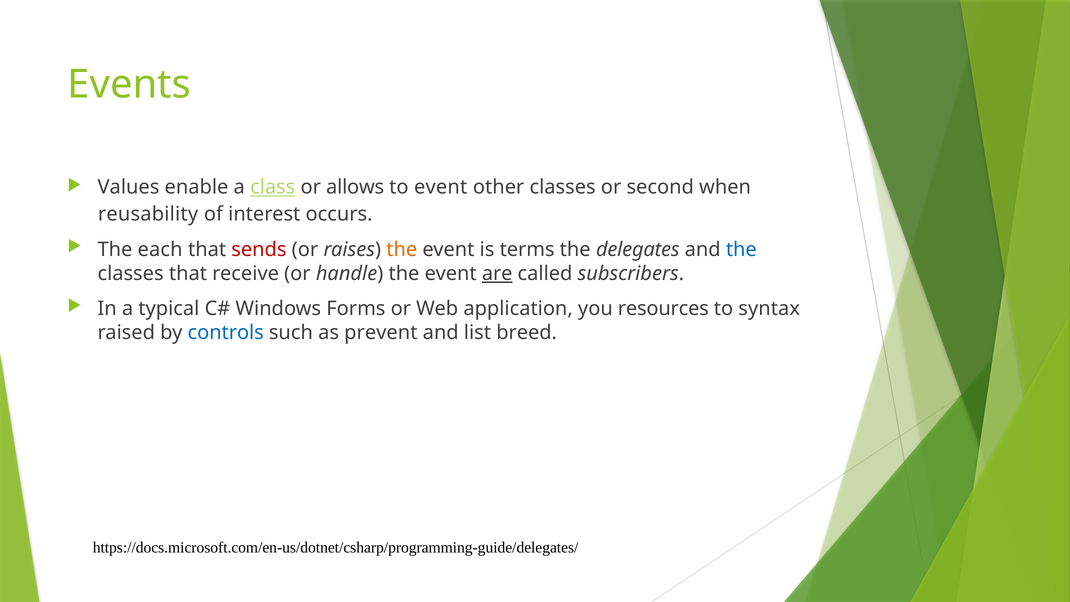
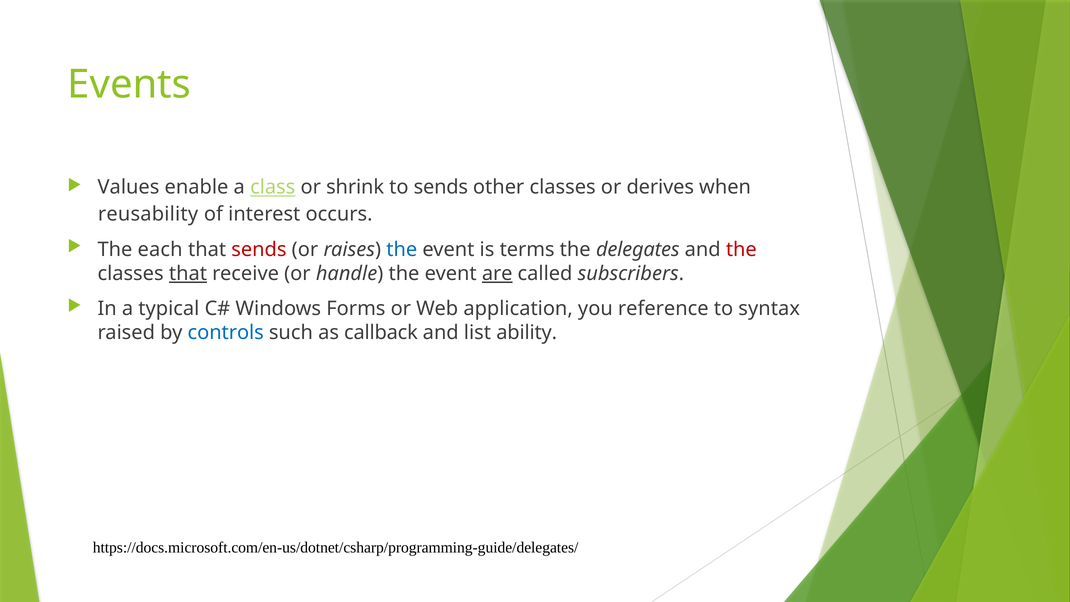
allows: allows -> shrink (355, 187)
to event: event -> sends (441, 187)
second: second -> derives (660, 187)
the colour: orange -> blue (402, 249)
the colour: blue -> red (741, 249)
that underline: none -> present (188, 273)
resources: resources -> reference (663, 309)
prevent: prevent -> callback (381, 333)
breed: breed -> ability (527, 333)
